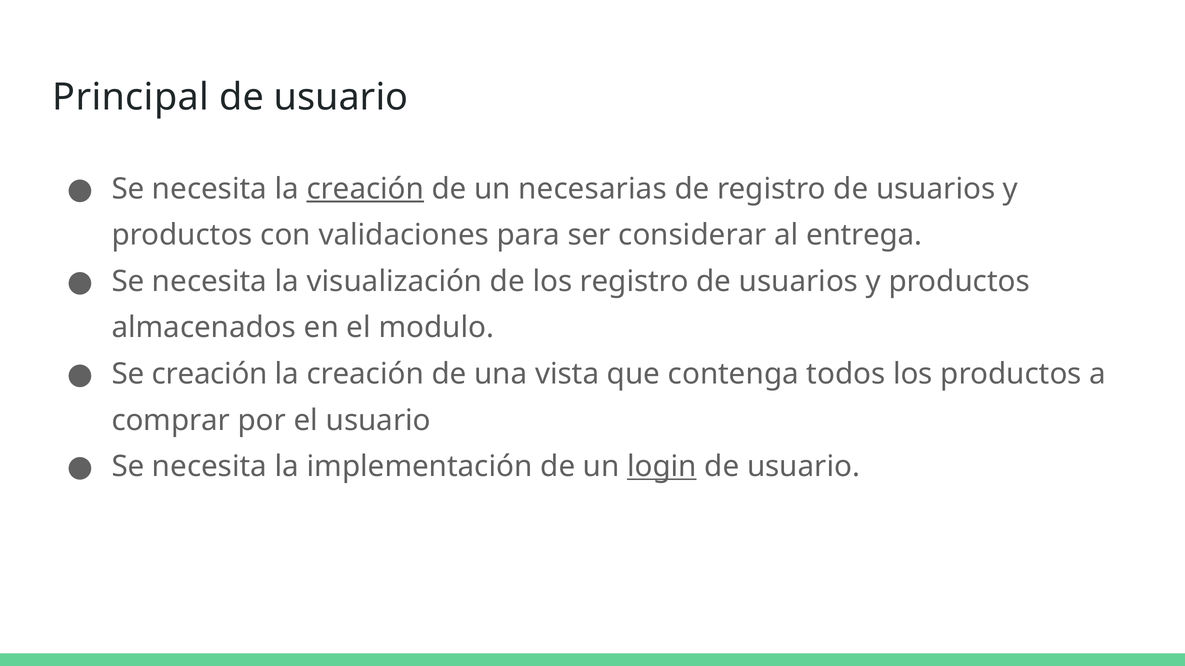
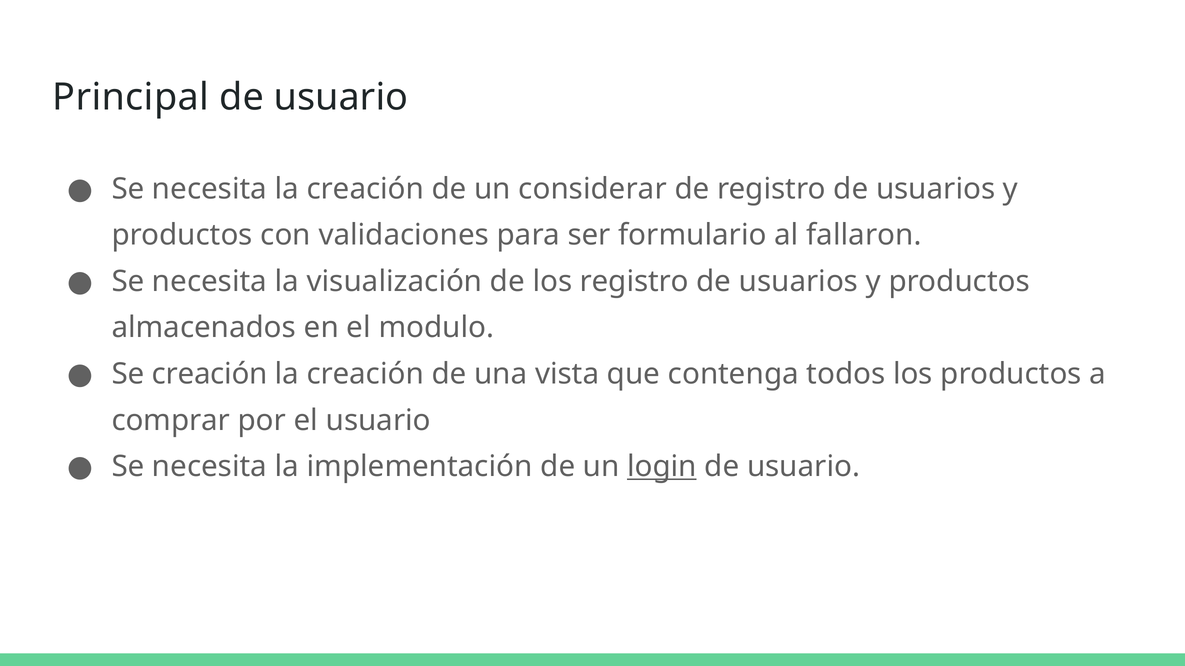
creación underline: present -> none (365, 189)
necesarias: necesarias -> considerar (593, 189)
considerar: considerar -> formulario (693, 235)
entrega: entrega -> fallaron (864, 235)
